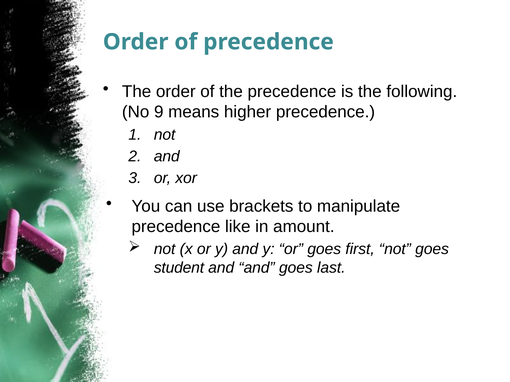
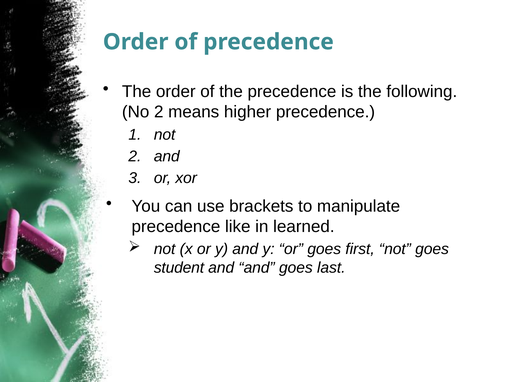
No 9: 9 -> 2 (159, 112)
amount: amount -> learned (304, 227)
